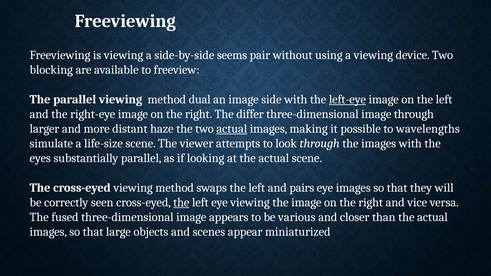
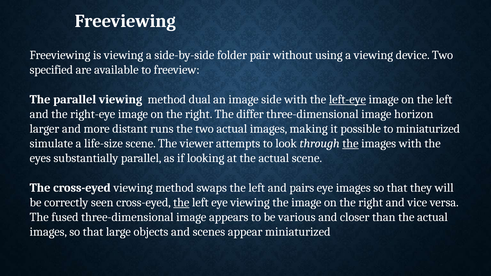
seems: seems -> folder (232, 55)
blocking: blocking -> specified (51, 70)
image through: through -> horizon (414, 114)
haze: haze -> runs (162, 129)
actual underline: present -> none (232, 129)
to wavelengths: wavelengths -> miniaturized (428, 129)
the underline: none -> present (350, 144)
